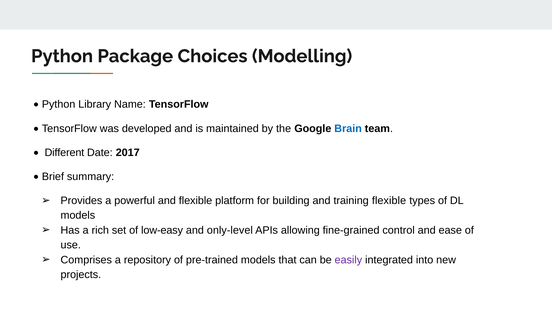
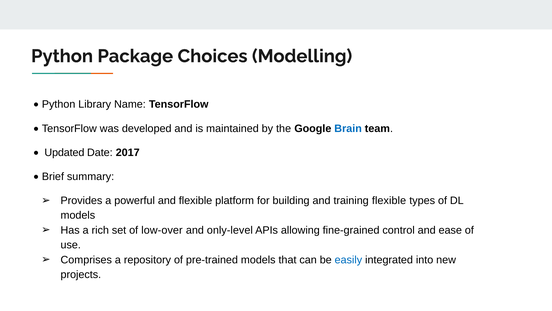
Different: Different -> Updated (64, 152)
low-easy: low-easy -> low-over (162, 230)
easily colour: purple -> blue (348, 259)
